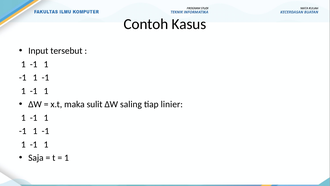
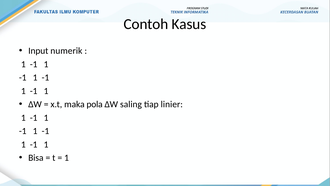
tersebut: tersebut -> numerik (66, 51)
sulit: sulit -> pola (95, 104)
Saja: Saja -> Bisa (36, 158)
